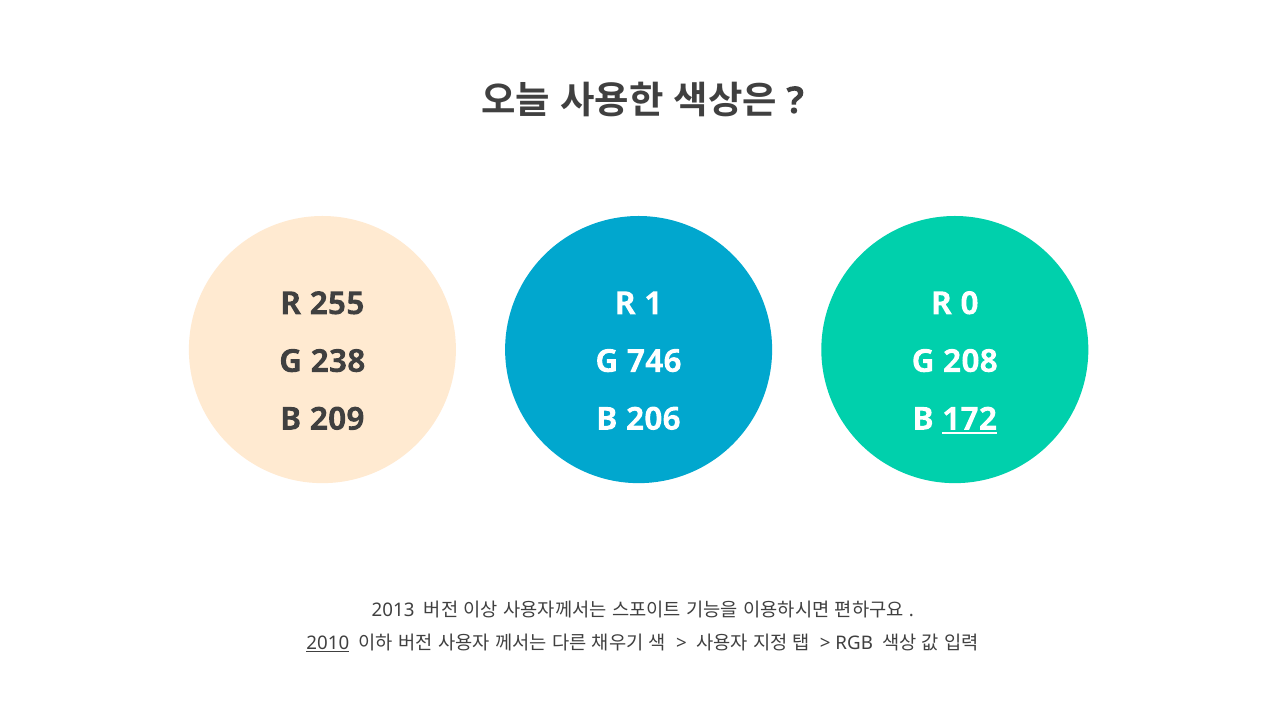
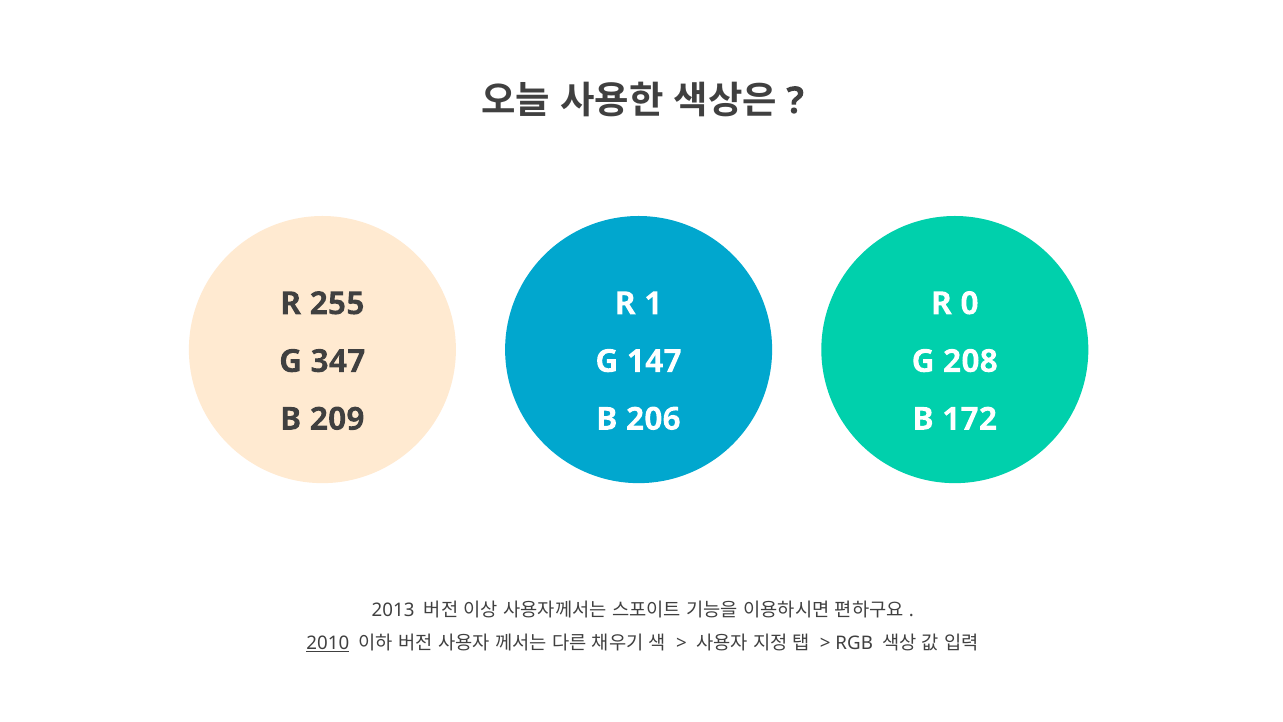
238: 238 -> 347 (338, 361)
746: 746 -> 147 (654, 361)
172 underline: present -> none (970, 419)
